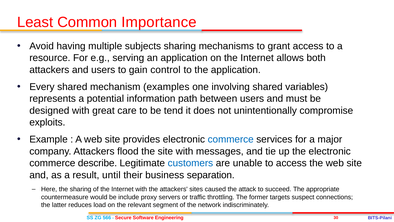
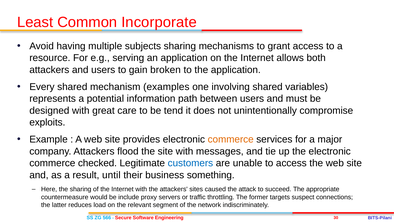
Importance: Importance -> Incorporate (159, 22)
control: control -> broken (165, 70)
commerce colour: blue -> orange (231, 139)
describe: describe -> checked (97, 163)
separation: separation -> something (211, 175)
